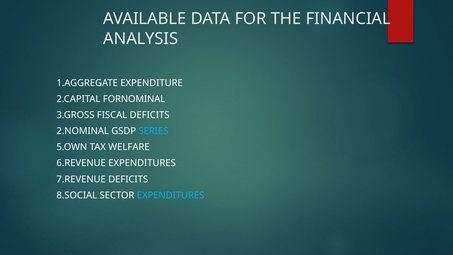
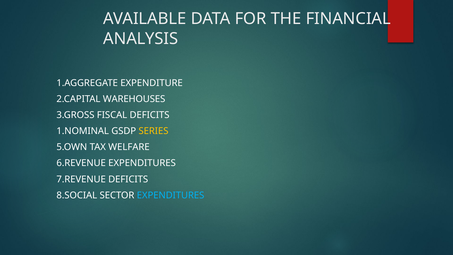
FORNOMINAL: FORNOMINAL -> WAREHOUSES (134, 99)
2.NOMINAL: 2.NOMINAL -> 1.NOMINAL (83, 131)
SERIES colour: light blue -> yellow (153, 131)
